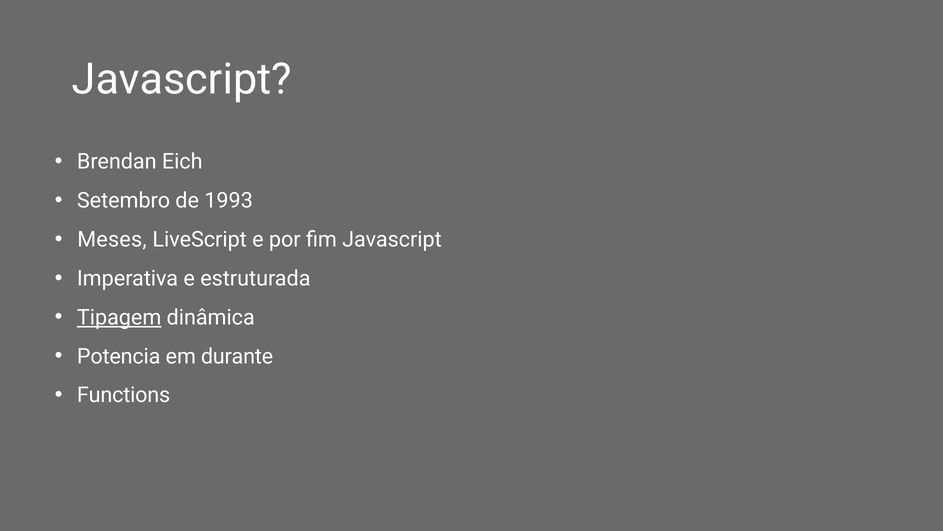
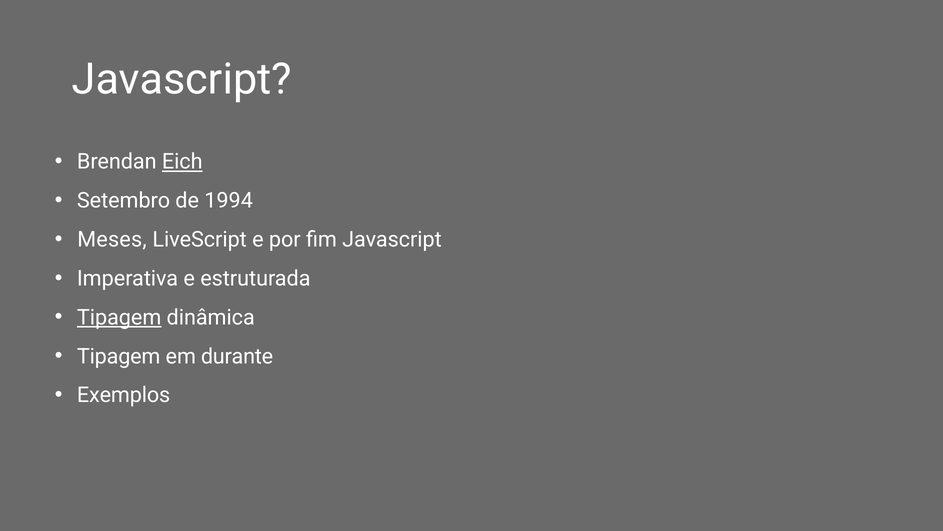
Eich underline: none -> present (182, 162)
1993: 1993 -> 1994 (229, 201)
Potencia: Potencia -> Tipagem (119, 356)
Functions: Functions -> Exemplos (124, 395)
